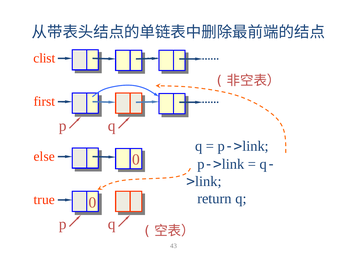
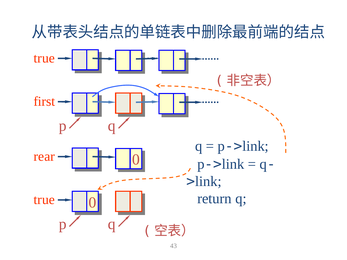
clist: clist -> true (44, 58)
else: else -> rear (44, 156)
